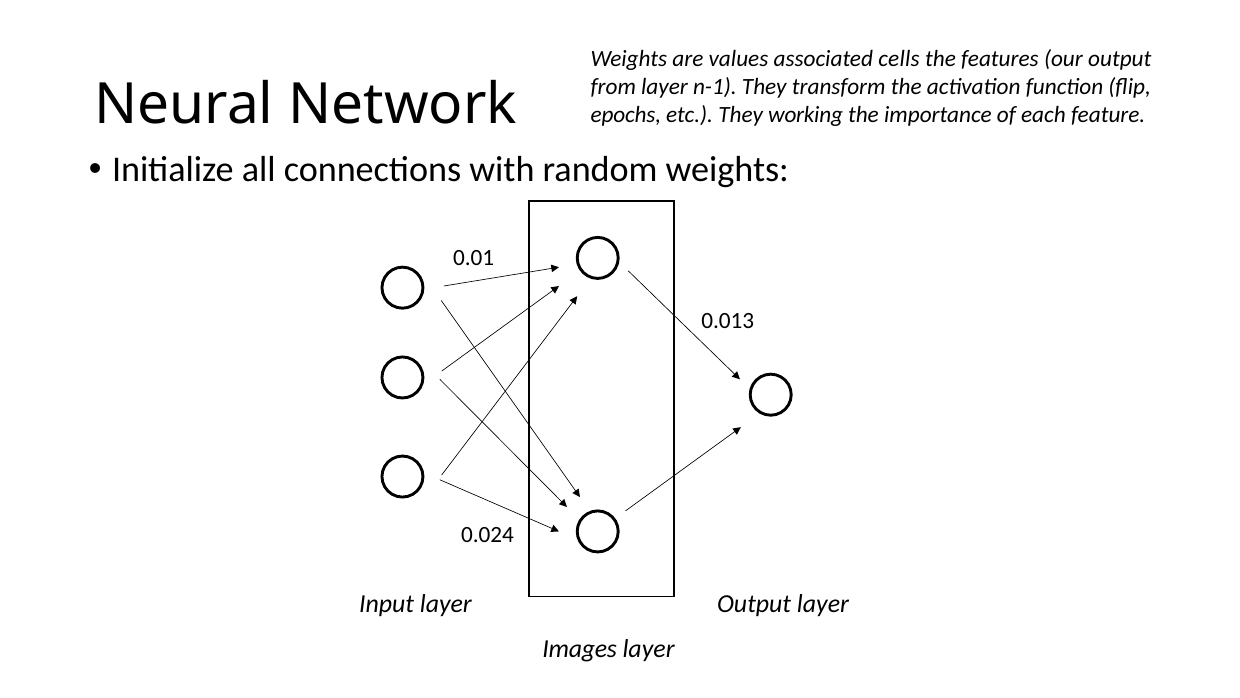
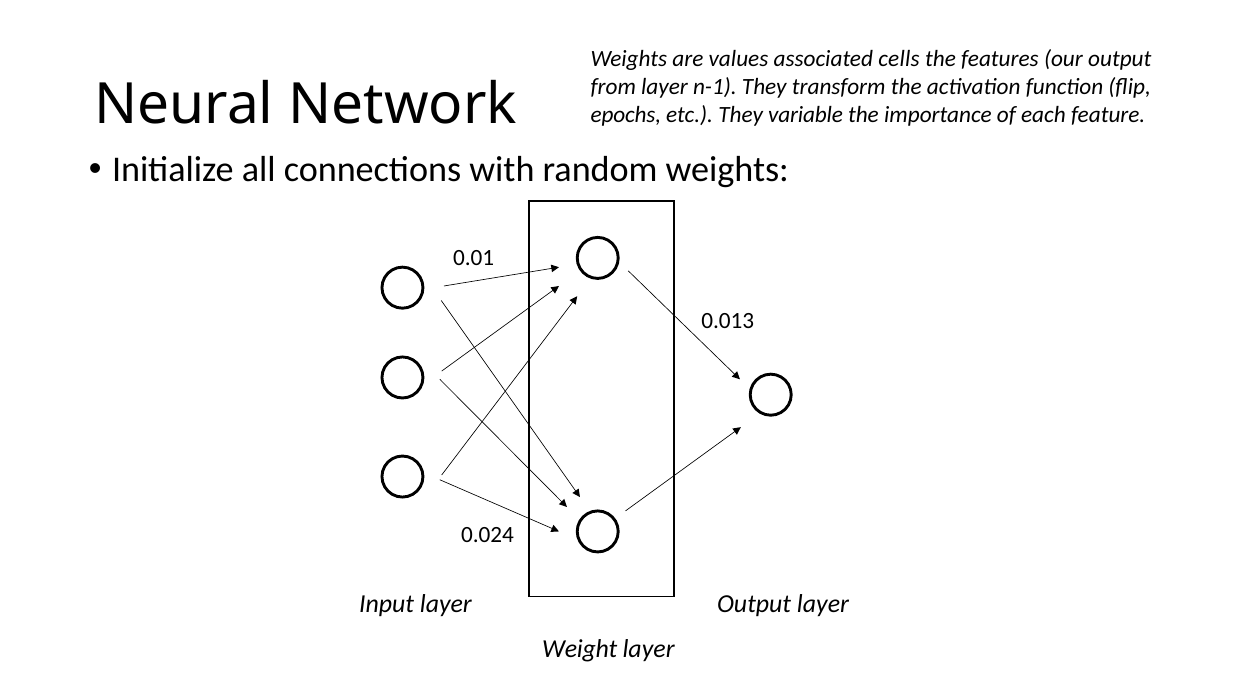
working: working -> variable (806, 115)
Images: Images -> Weight (580, 649)
